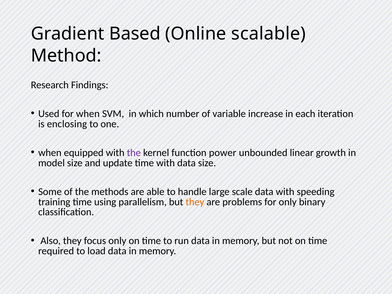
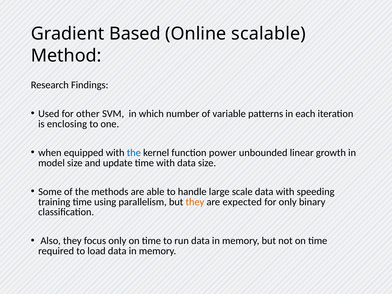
for when: when -> other (88, 114)
increase: increase -> patterns (266, 114)
the colour: purple -> blue (134, 153)
problems: problems -> expected (242, 202)
